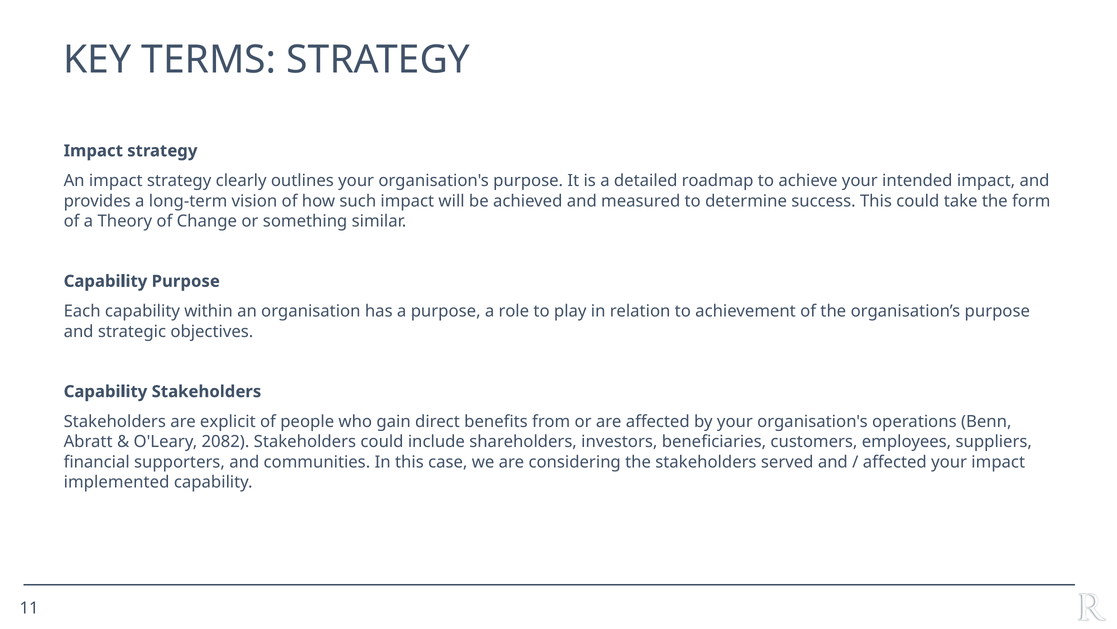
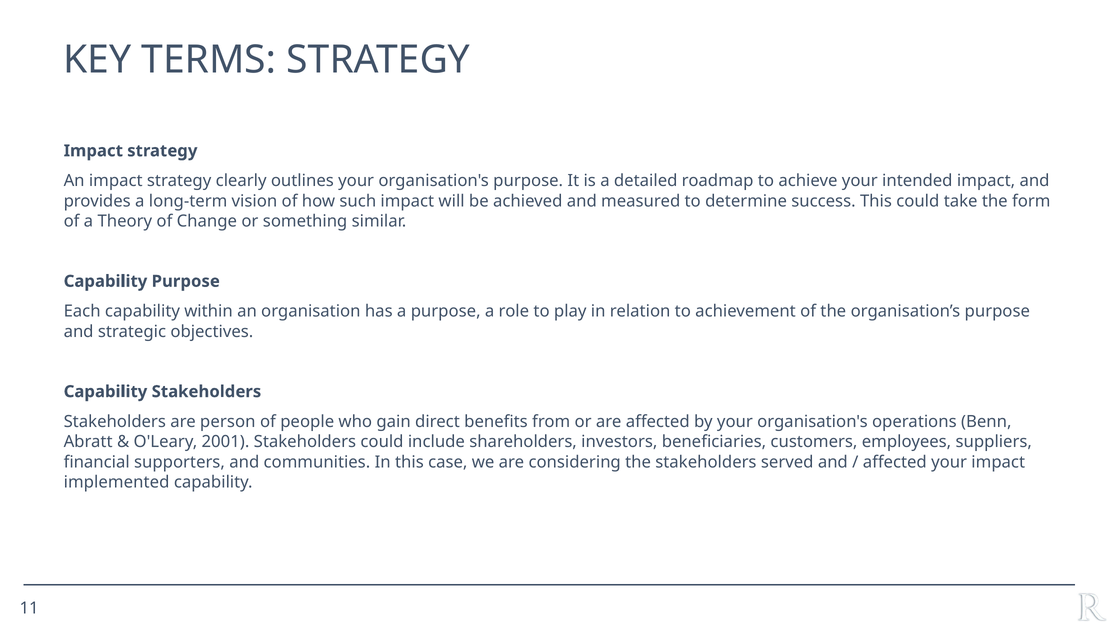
explicit: explicit -> person (228, 421)
2082: 2082 -> 2001 (225, 441)
